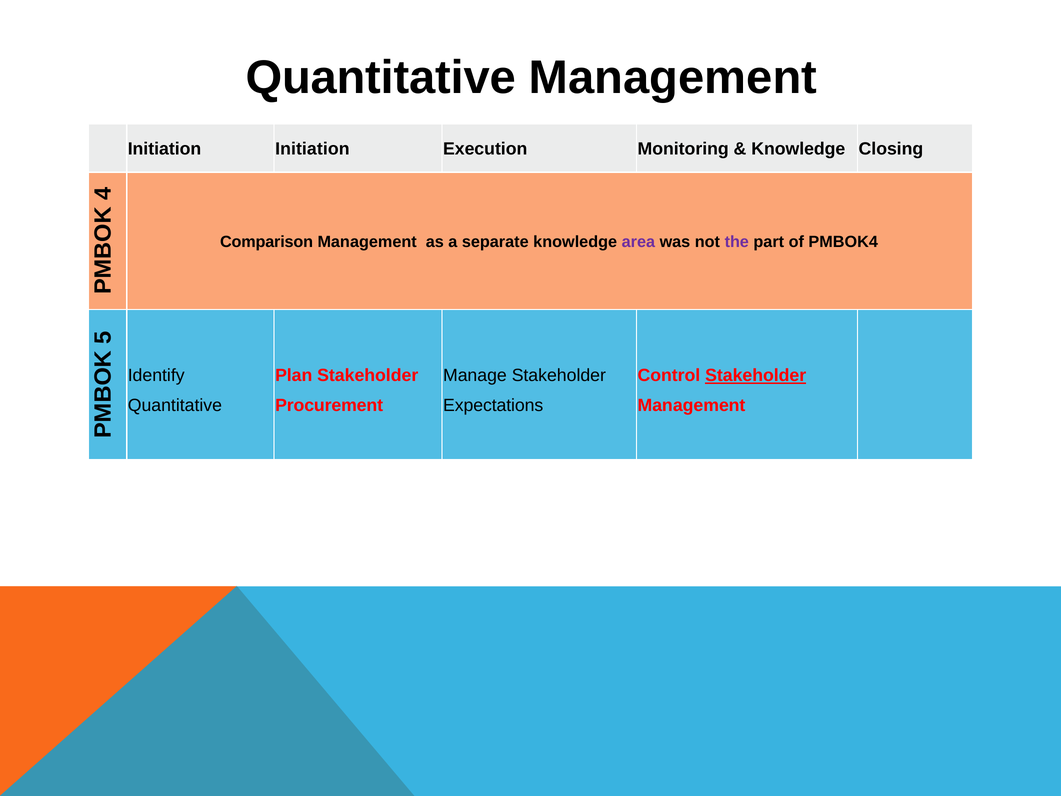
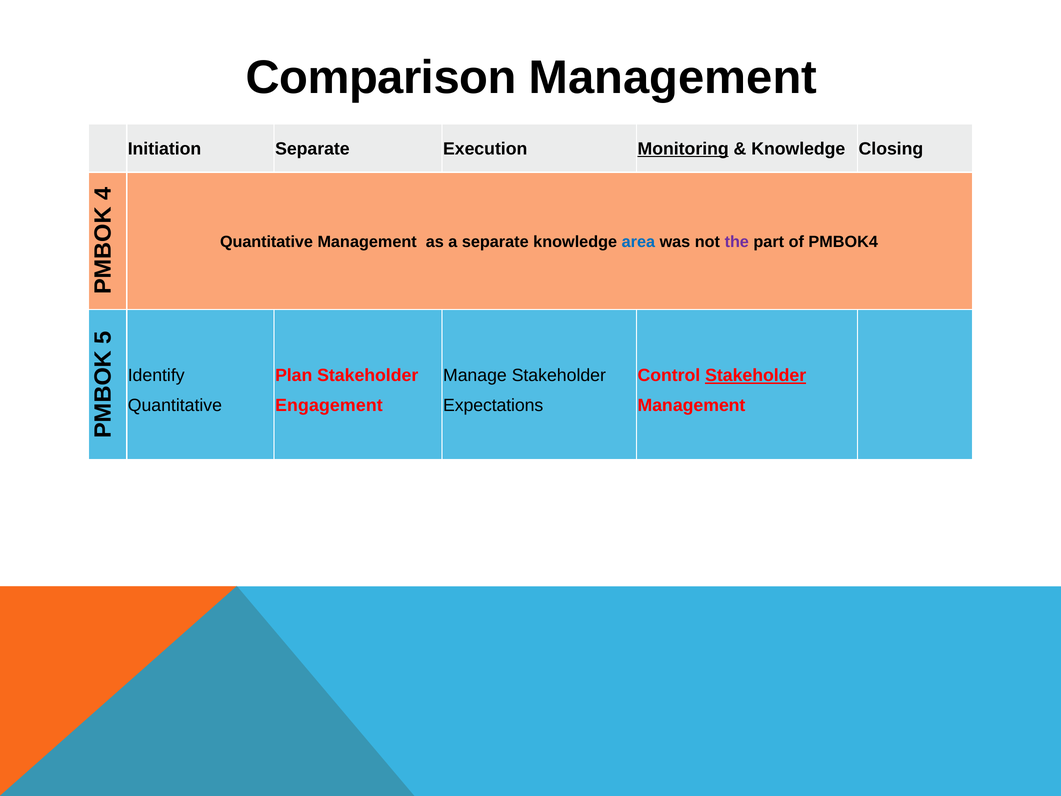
Quantitative: Quantitative -> Comparison (381, 78)
Initiation Initiation: Initiation -> Separate (312, 149)
Monitoring underline: none -> present (683, 149)
Comparison: Comparison -> Quantitative (266, 242)
area colour: purple -> blue (638, 242)
Procurement: Procurement -> Engagement (329, 405)
